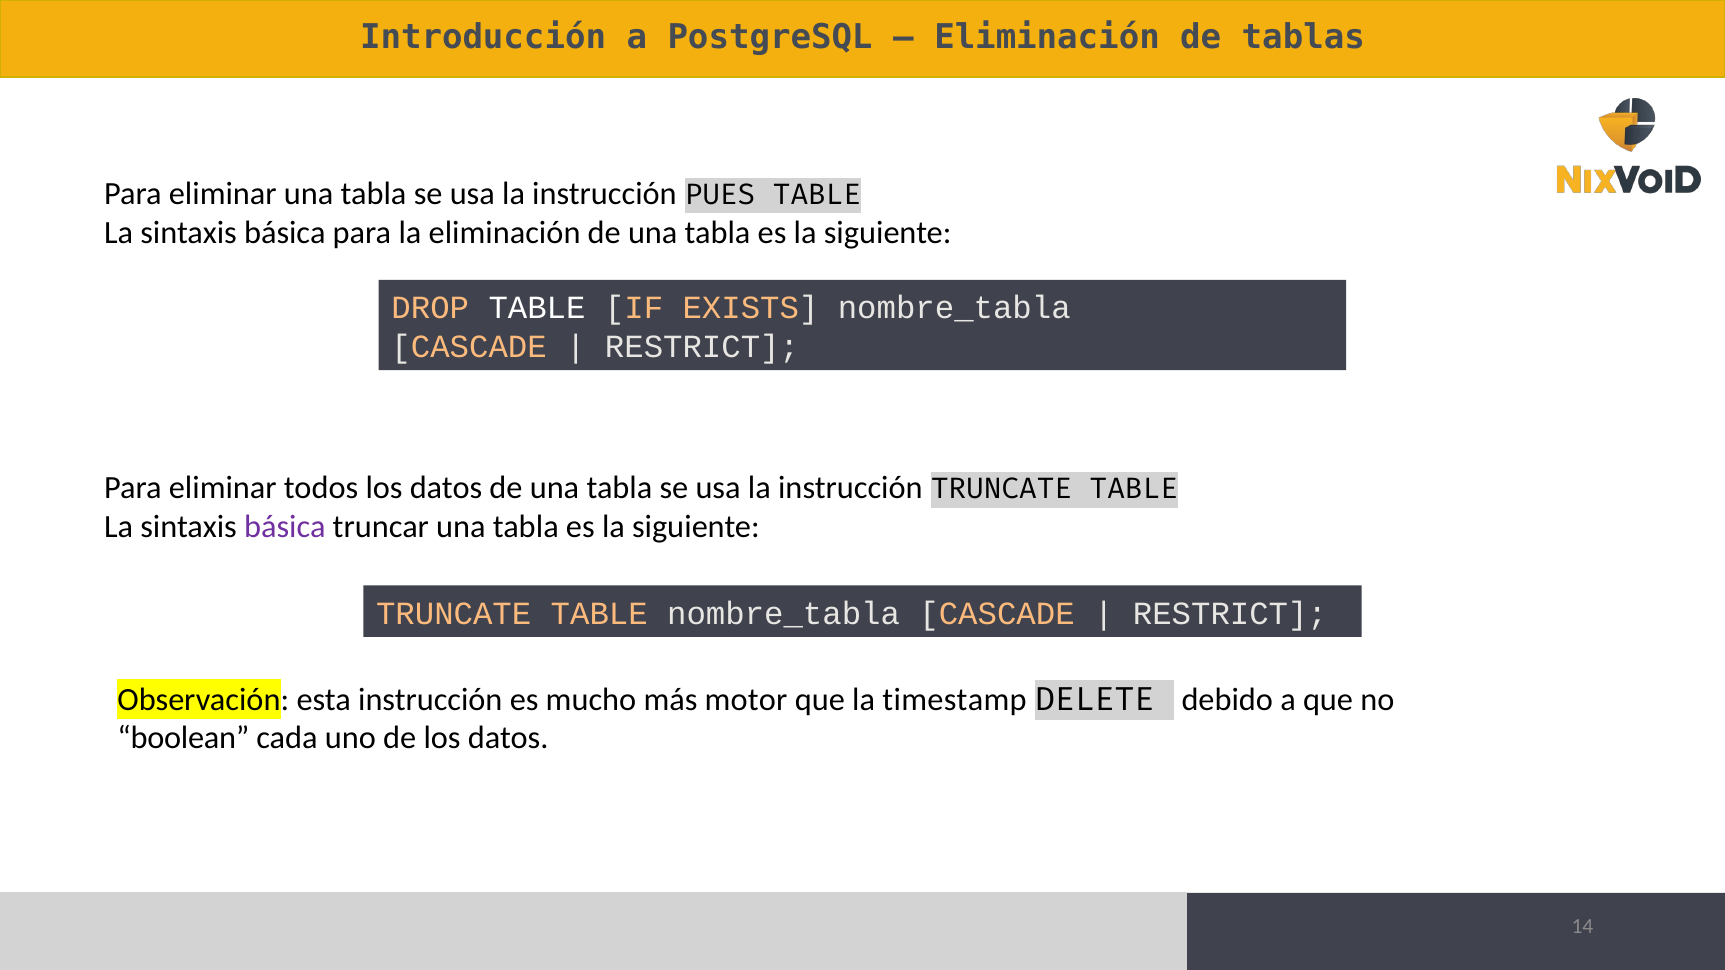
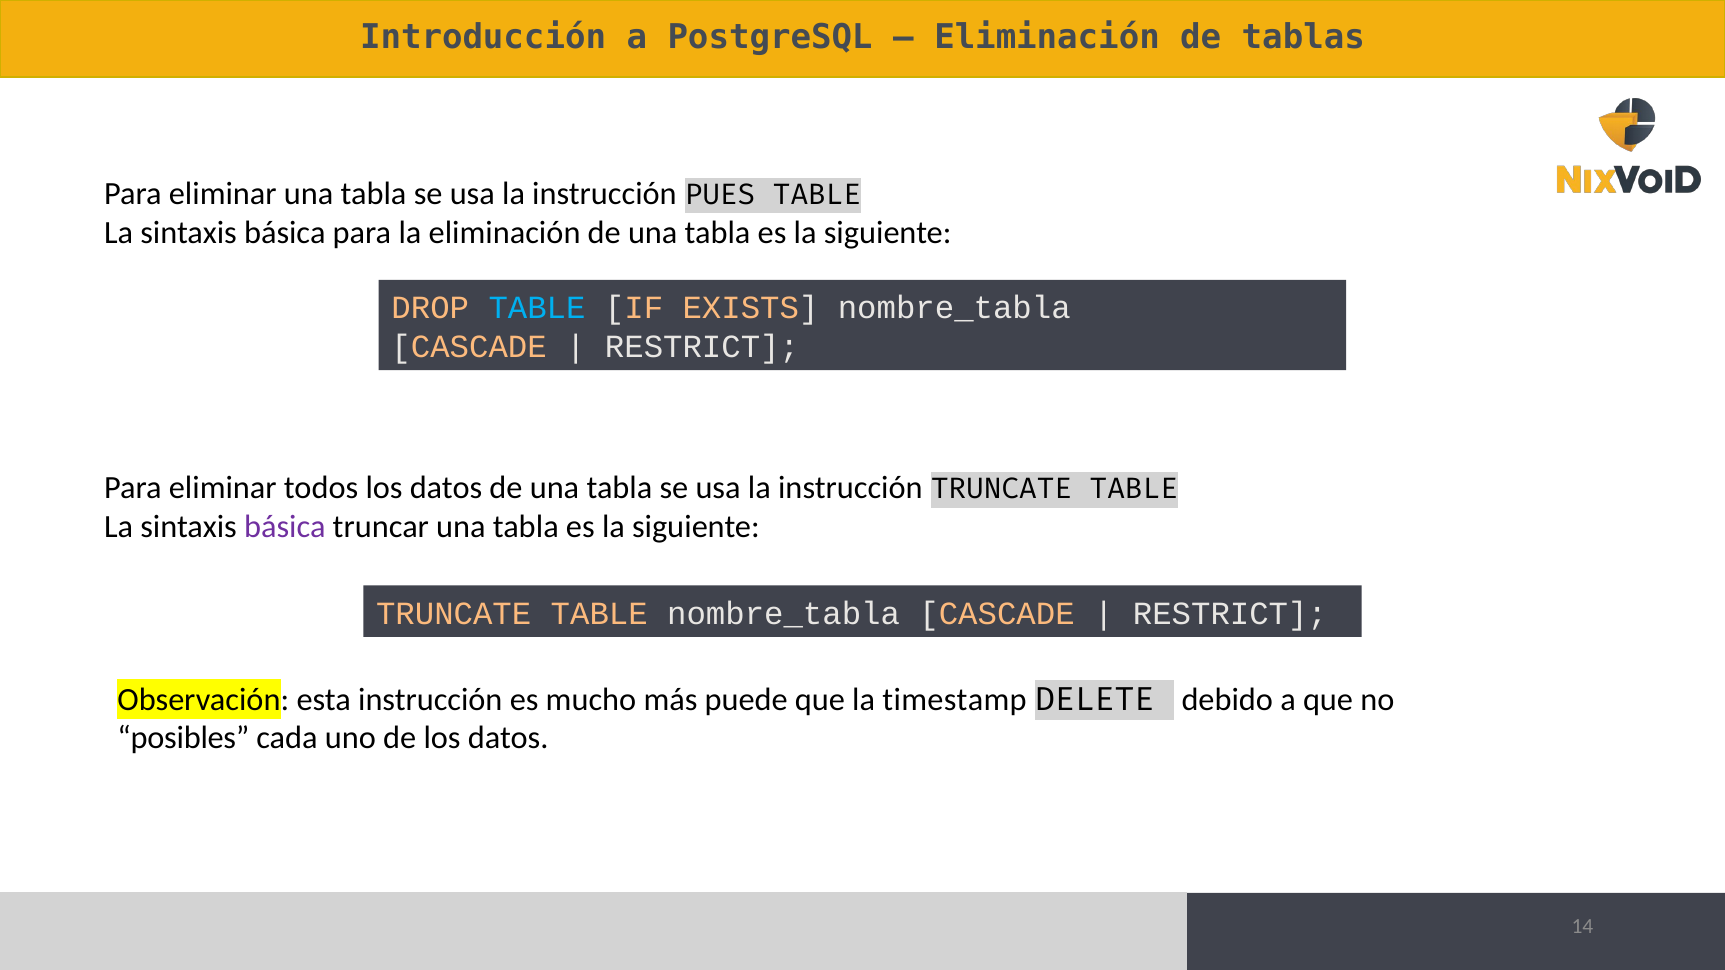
TABLE colour: white -> light blue (537, 308)
motor: motor -> puede (746, 700)
boolean: boolean -> posibles (183, 738)
